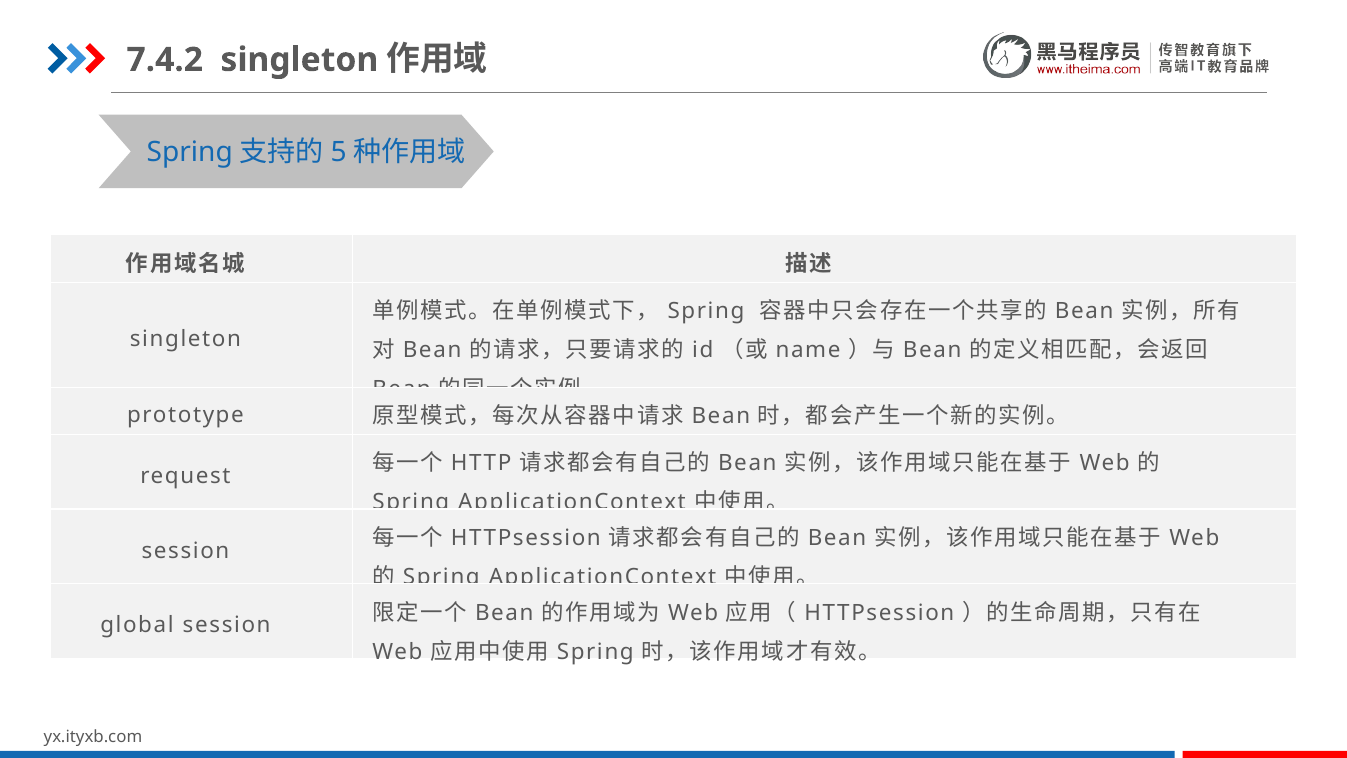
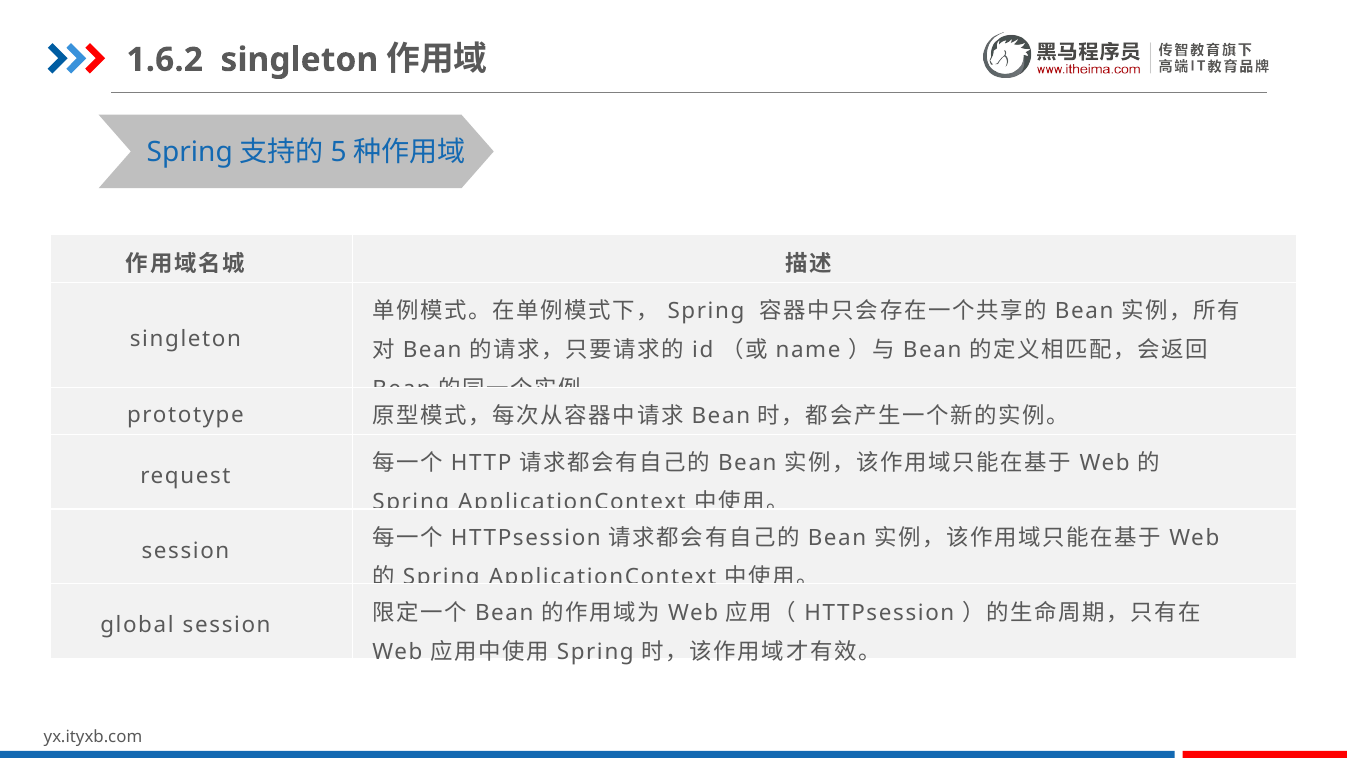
7.4.2: 7.4.2 -> 1.6.2 (165, 60)
